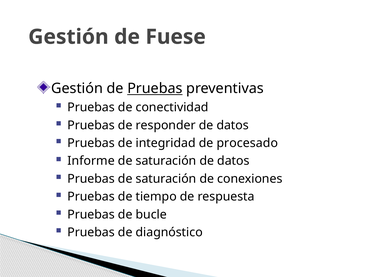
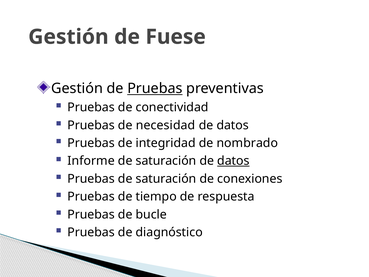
responder: responder -> necesidad (166, 125)
procesado: procesado -> nombrado (247, 143)
datos underline: none -> present (233, 161)
